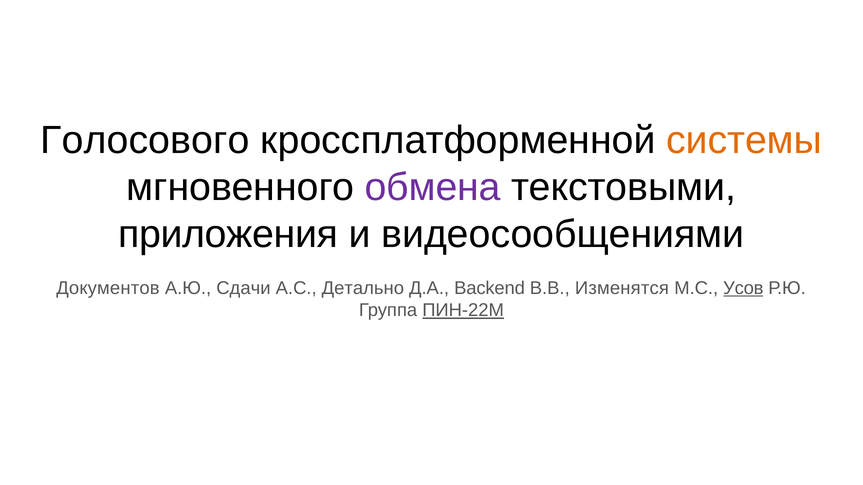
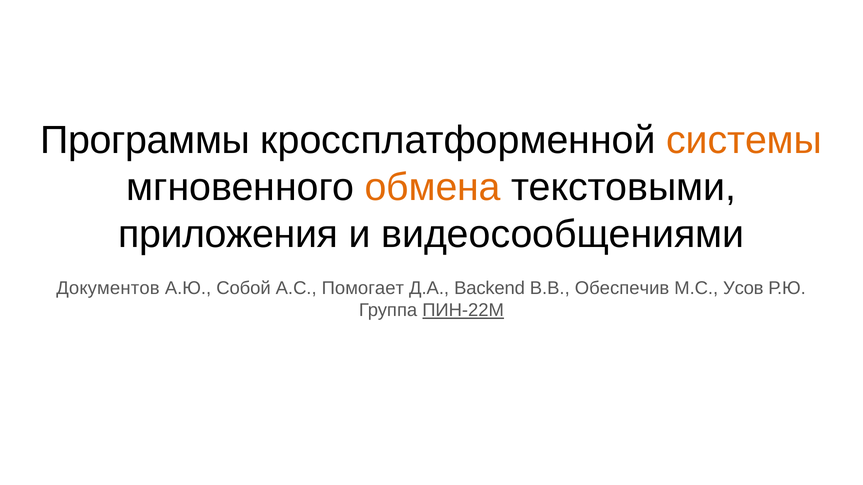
Голосового: Голосового -> Программы (145, 140)
обмена colour: purple -> orange (433, 187)
Сдачи: Сдачи -> Собой (243, 288)
Детально: Детально -> Помогает (363, 288)
Изменятся: Изменятся -> Обеспечив (622, 288)
Усов underline: present -> none (743, 288)
